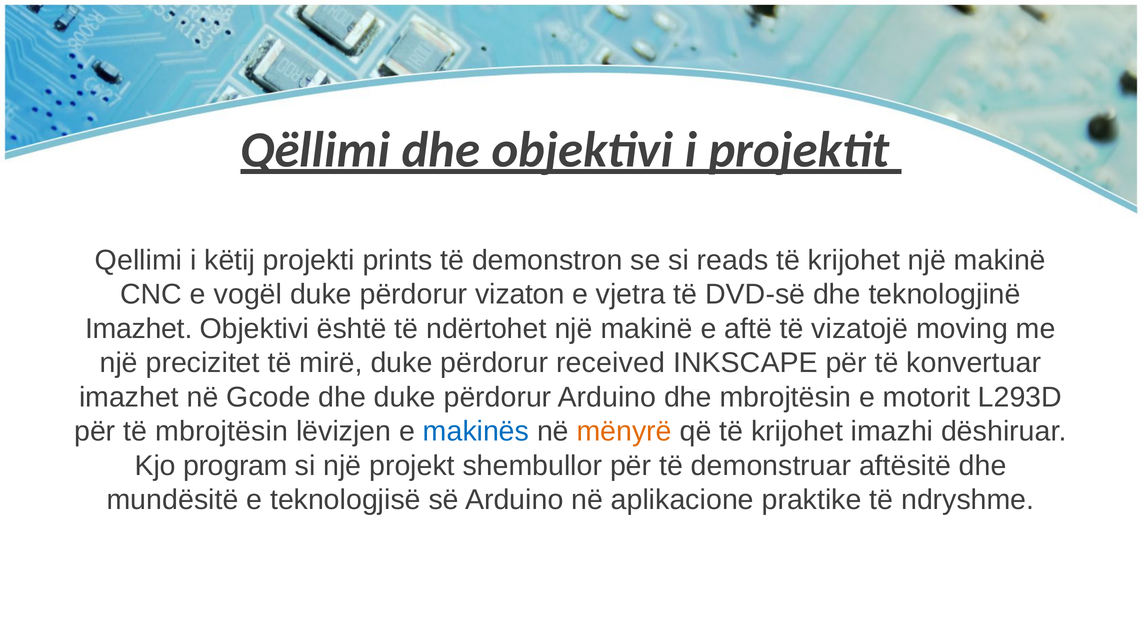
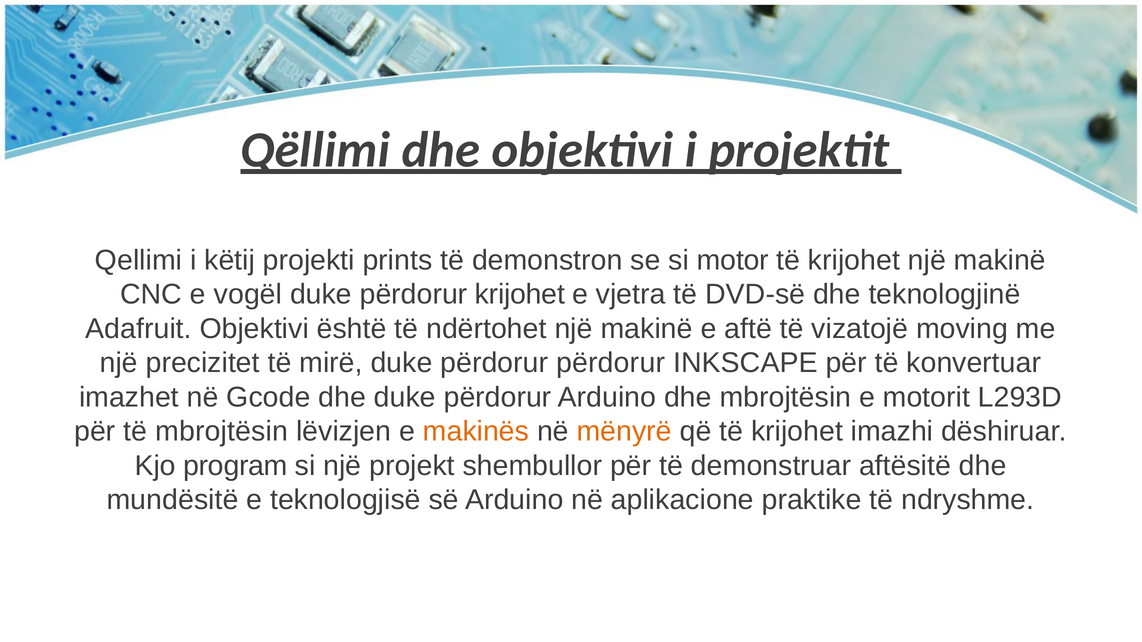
reads: reads -> motor (733, 260)
përdorur vizaton: vizaton -> krijohet (520, 295)
Imazhet: Imazhet -> Adafruit (139, 329)
përdorur received: received -> përdorur (611, 363)
makinës colour: blue -> orange (476, 432)
